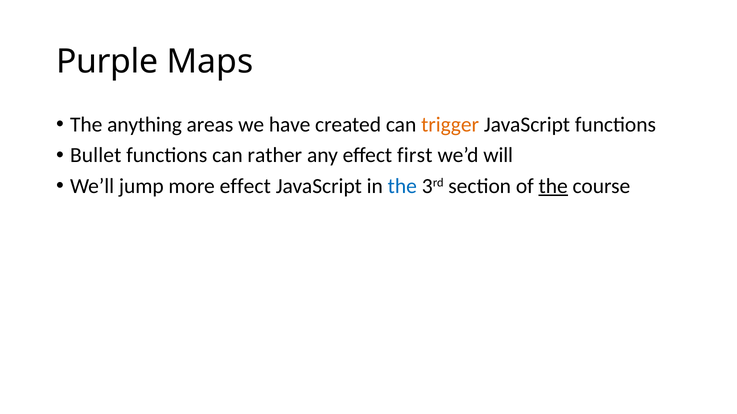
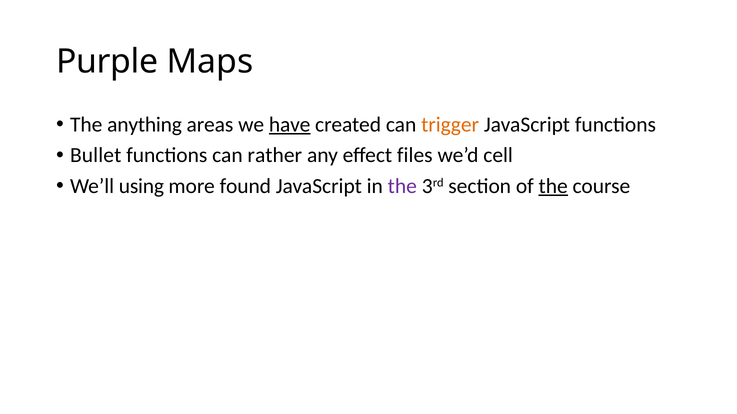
have underline: none -> present (290, 125)
first: first -> files (415, 156)
will: will -> cell (498, 156)
jump: jump -> using (141, 186)
more effect: effect -> found (245, 186)
the colour: blue -> purple (402, 186)
